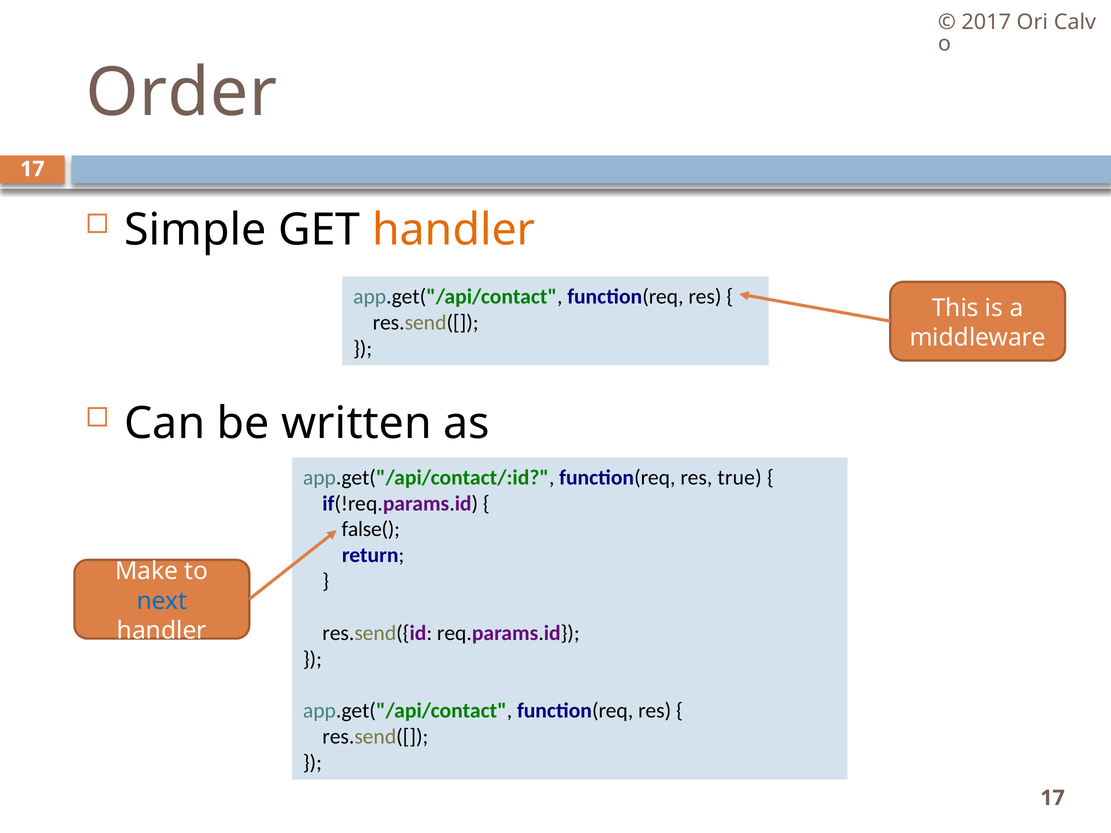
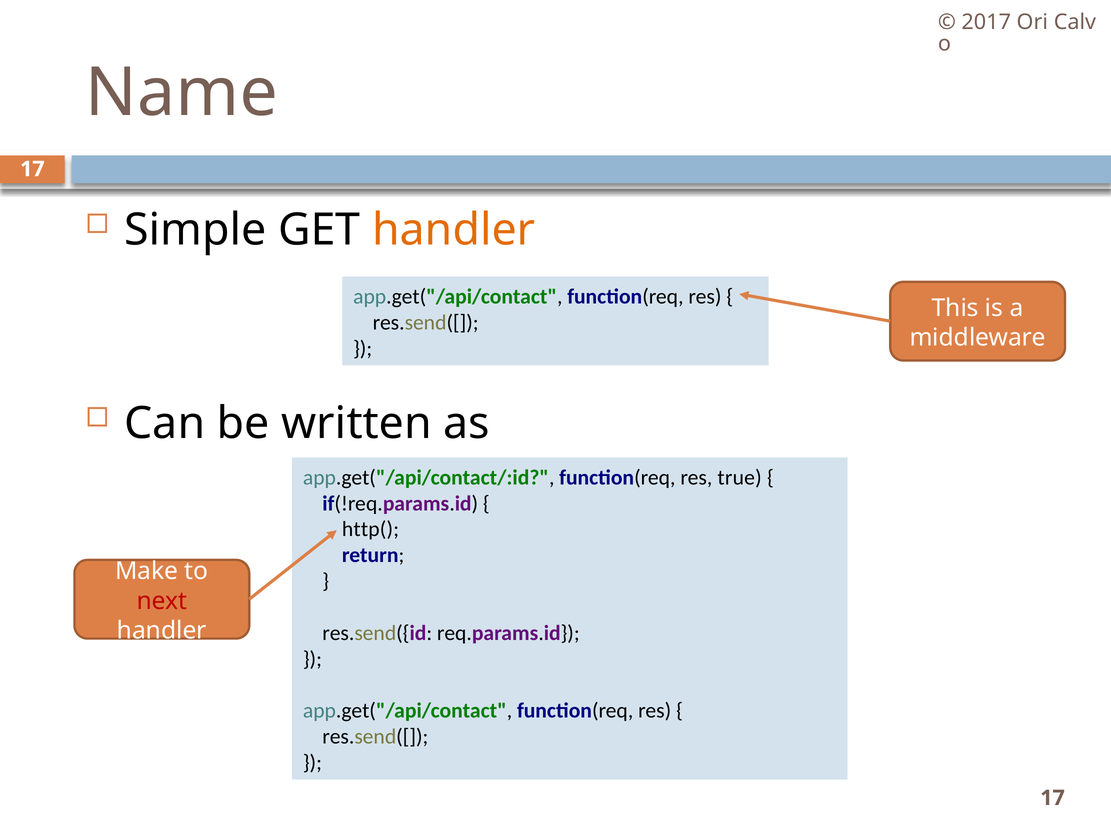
Order: Order -> Name (182, 93)
false(: false( -> http( (371, 529)
next colour: blue -> red (162, 601)
